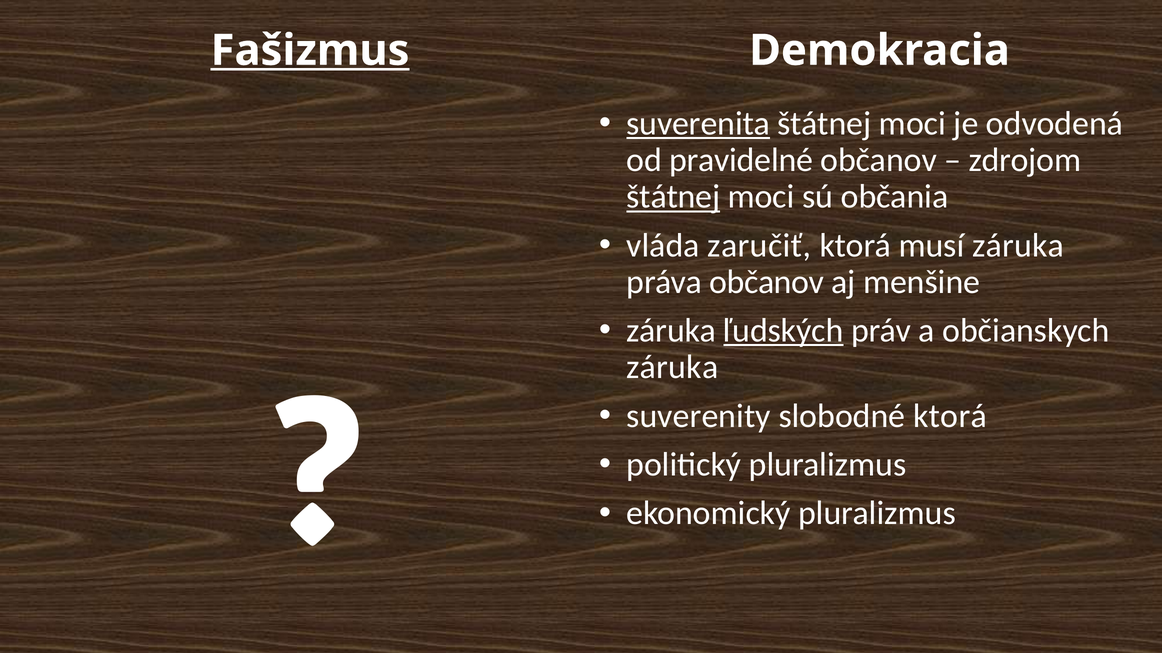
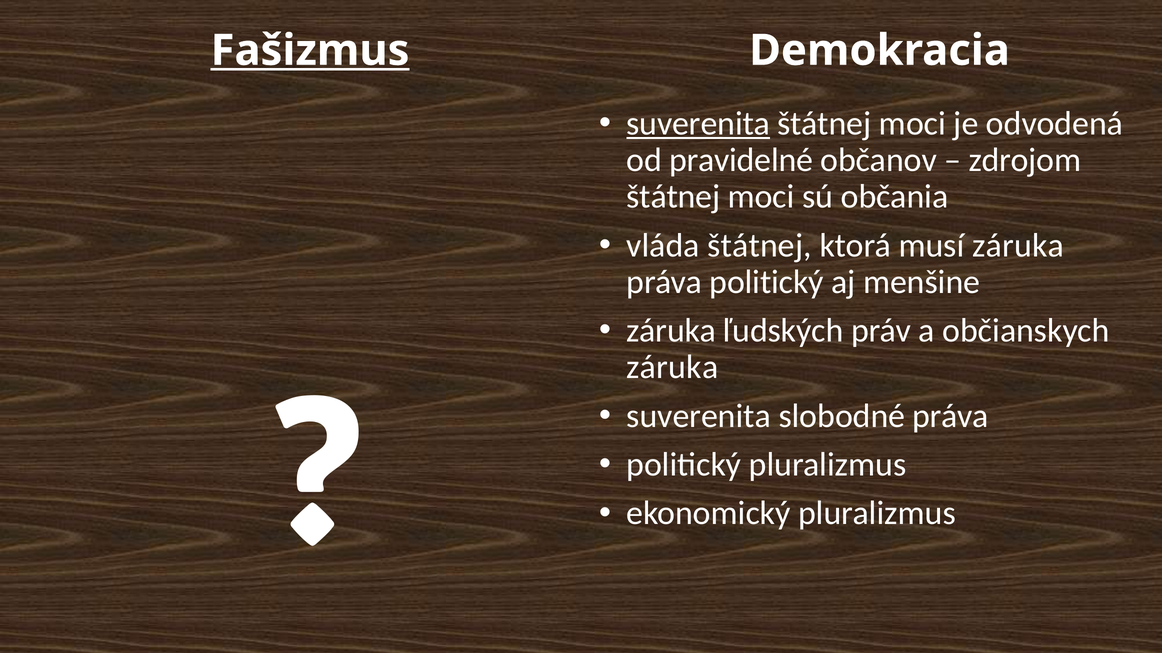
štátnej underline: present -> none (673, 197)
vláda zaručiť: zaručiť -> štátnej (759, 246)
práva občanov: občanov -> politický (767, 282)
ľudských underline: present -> none (783, 331)
suverenity: suverenity -> suverenita (699, 416)
slobodné ktorá: ktorá -> práva (950, 416)
